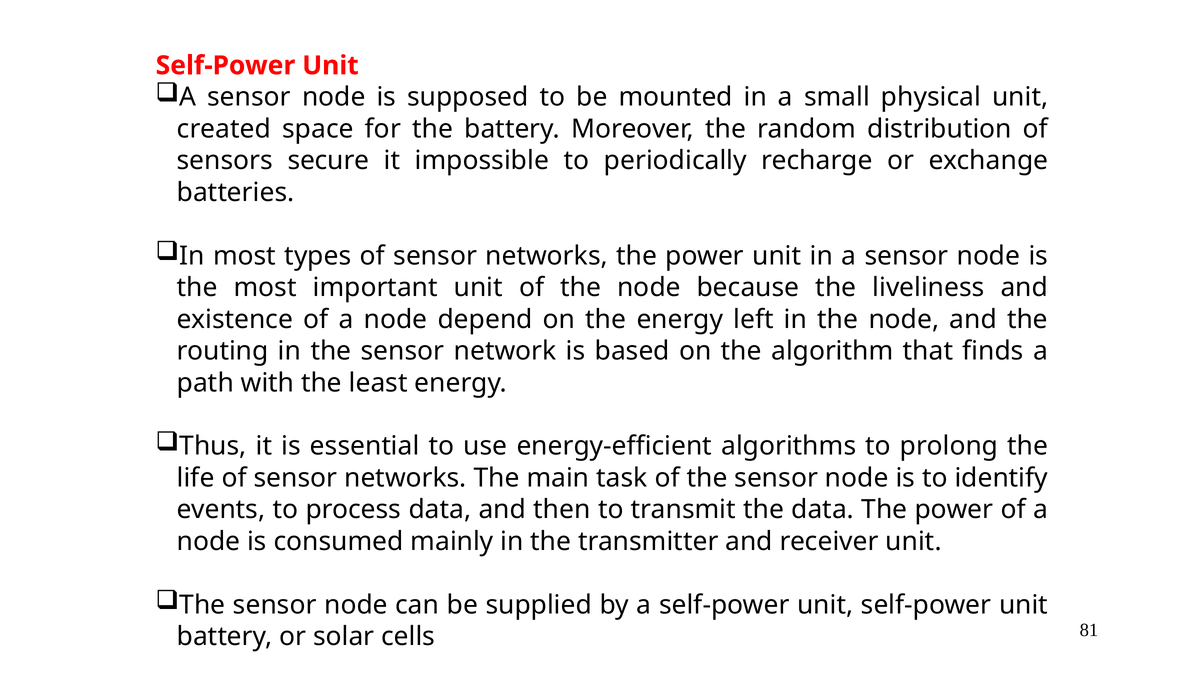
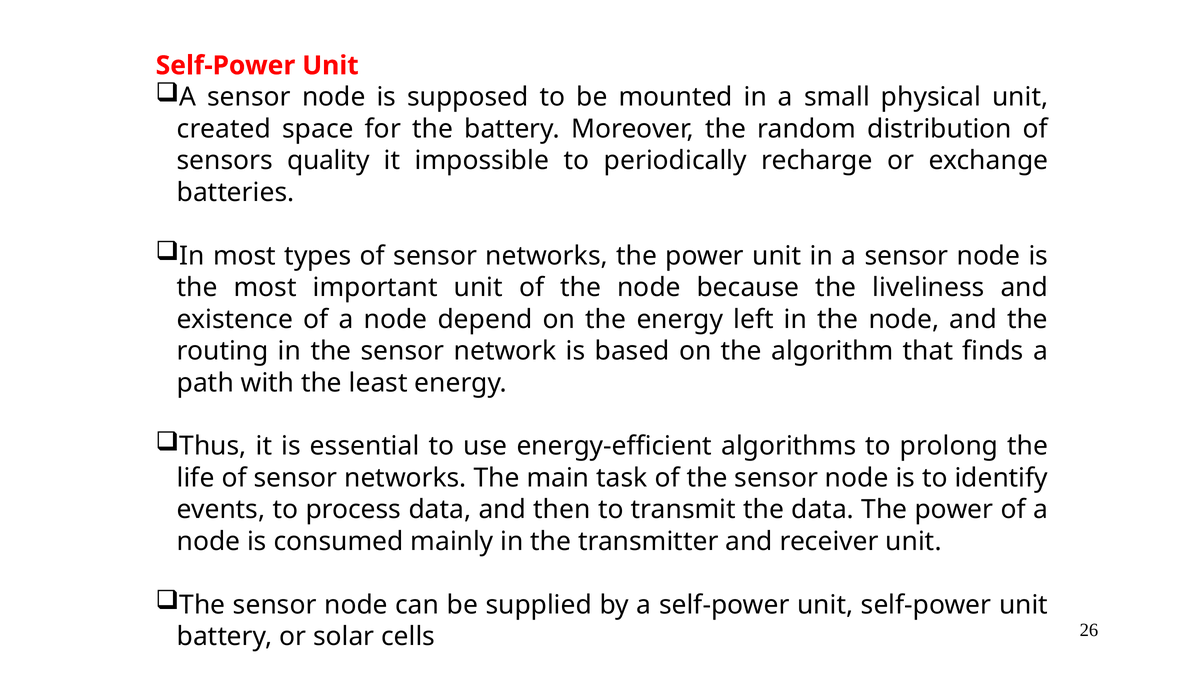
secure: secure -> quality (328, 161)
81: 81 -> 26 (1089, 630)
